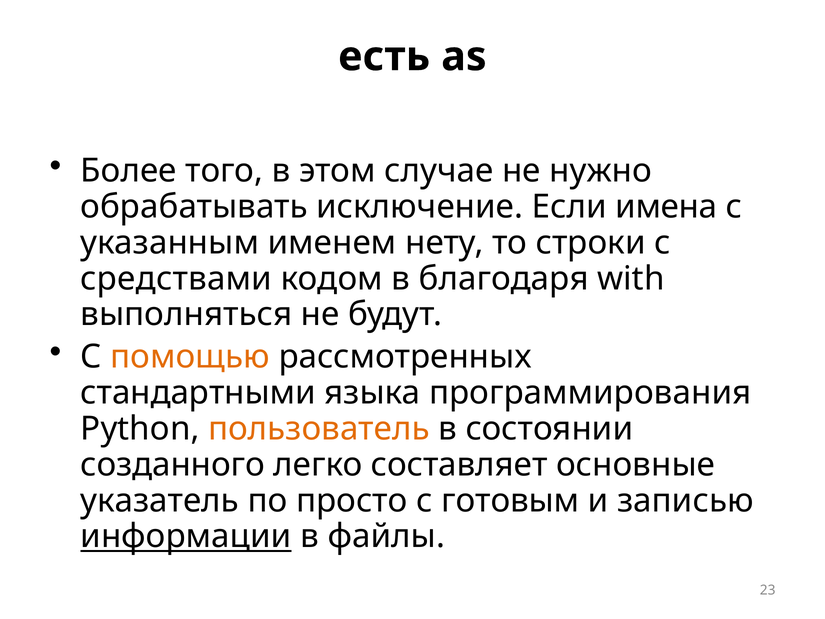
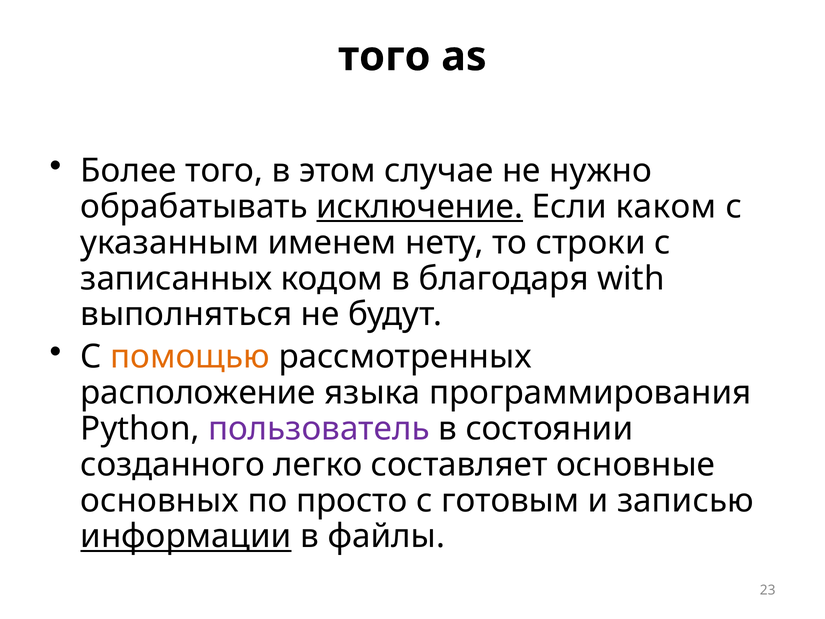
есть: есть -> того (384, 57)
исключение underline: none -> present (420, 207)
имена: имена -> каком (666, 207)
средствами: средствами -> записанных (176, 278)
стандартными: стандартными -> расположение (198, 393)
пользователь colour: orange -> purple (319, 429)
указатель: указатель -> основных (160, 500)
